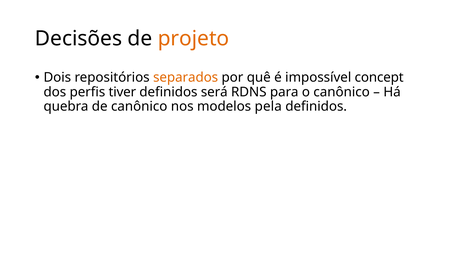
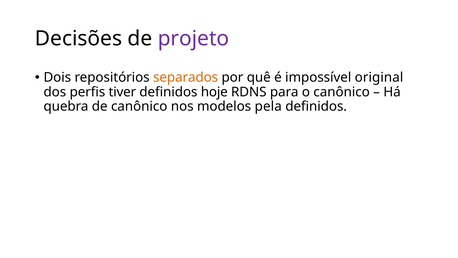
projeto colour: orange -> purple (194, 38)
concept: concept -> original (379, 77)
será: será -> hoje (214, 92)
